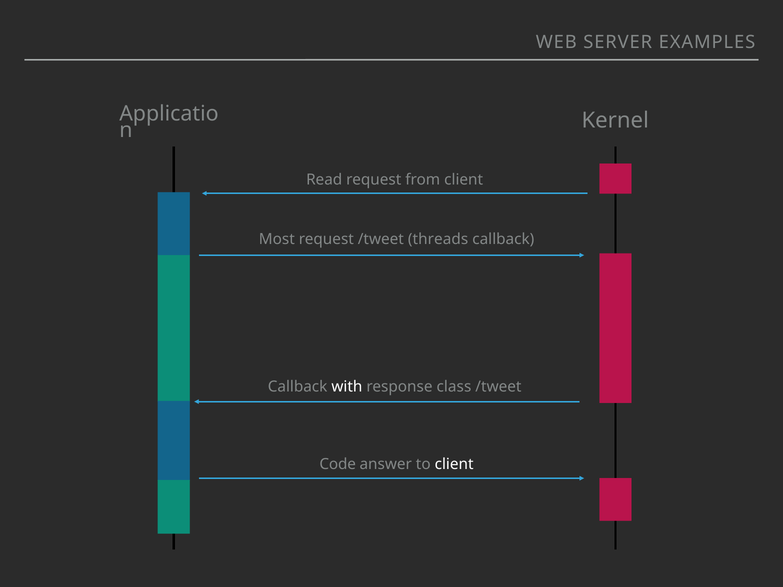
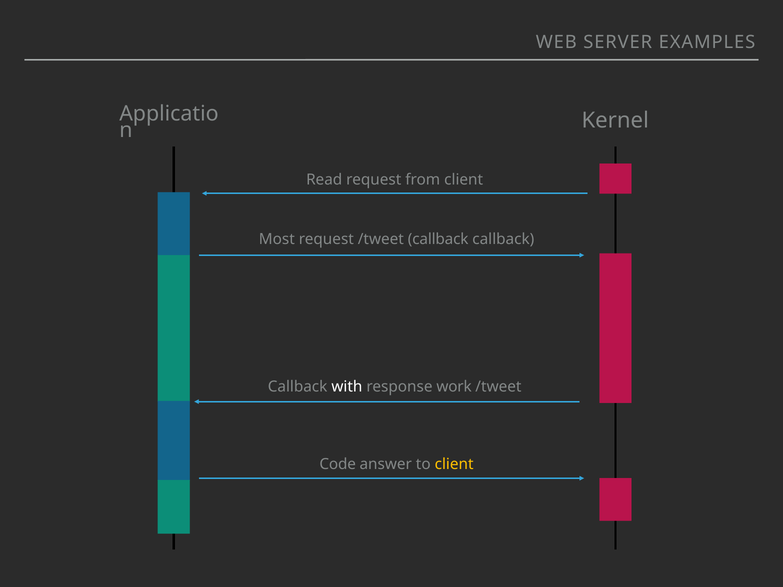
/tweet threads: threads -> callback (438, 239)
class: class -> work (454, 387)
client colour: white -> yellow (454, 464)
